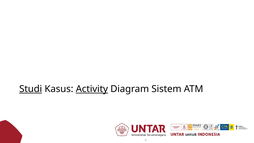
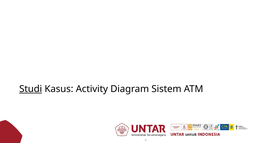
Activity underline: present -> none (92, 89)
